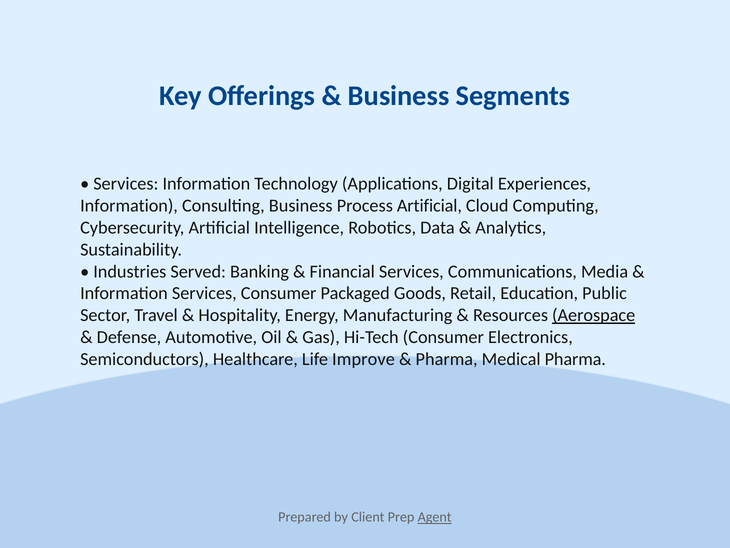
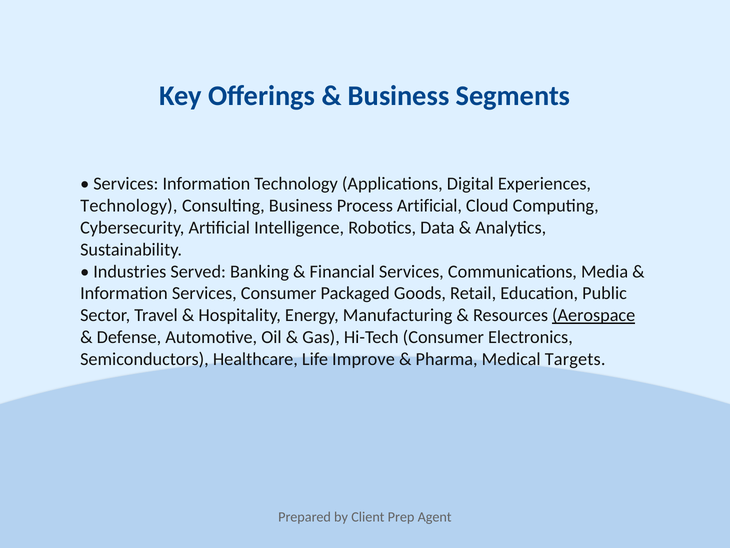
Information: Information -> Technology (129, 206)
Medical Pharma: Pharma -> Targets (575, 359)
Agent underline: present -> none (435, 517)
